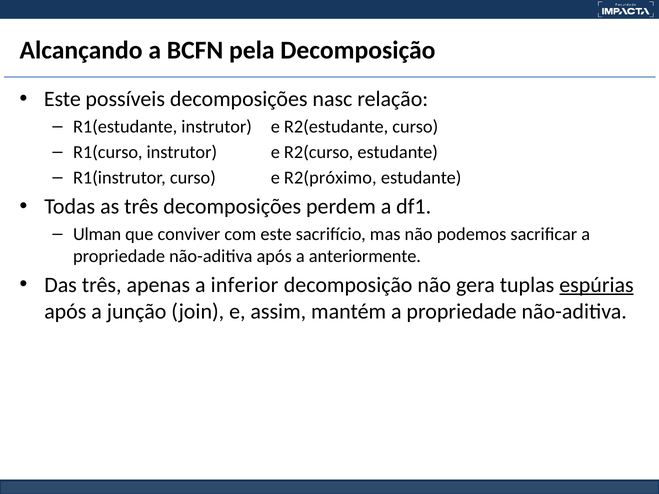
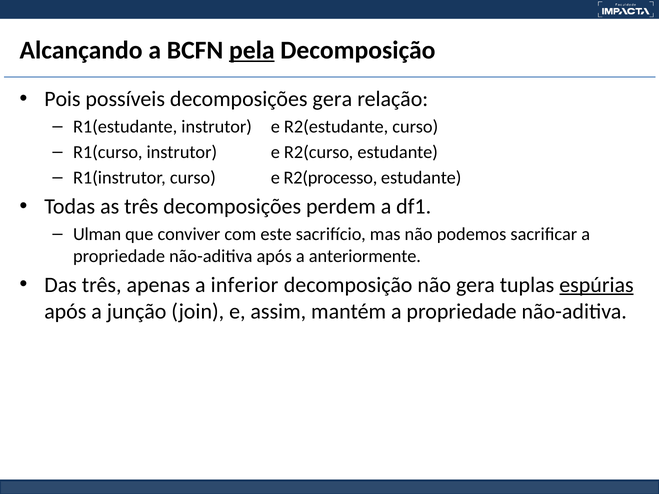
pela underline: none -> present (252, 50)
Este: Este -> Pois (62, 99)
decomposições nasc: nasc -> gera (332, 99)
R2(próximo: R2(próximo -> R2(processo (330, 178)
